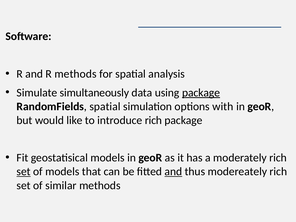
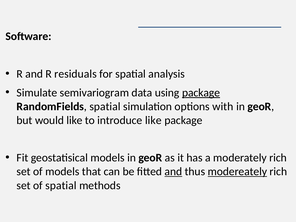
R methods: methods -> residuals (76, 74)
simultaneously: simultaneously -> semivariogram (94, 93)
introduce rich: rich -> like (153, 120)
set underline: present -> none (24, 172)
modereately underline: none -> present (237, 172)
of similar: similar -> spatial (61, 185)
